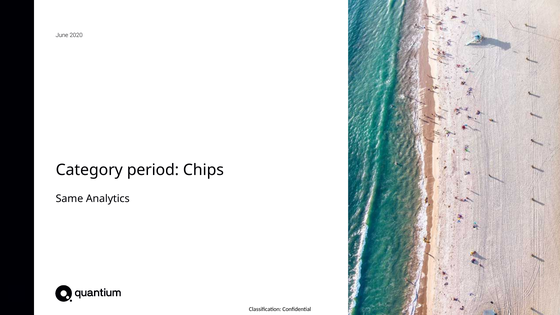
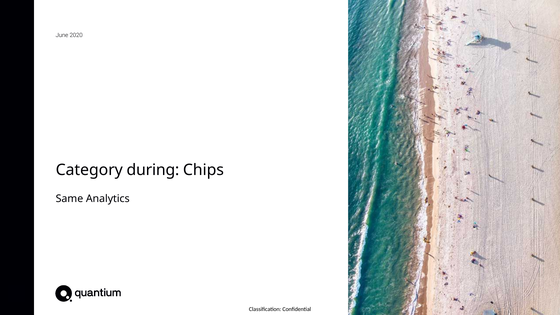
period: period -> during (153, 170)
